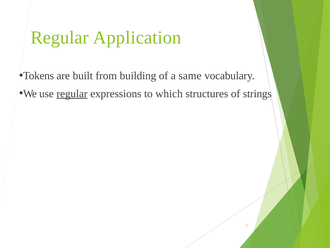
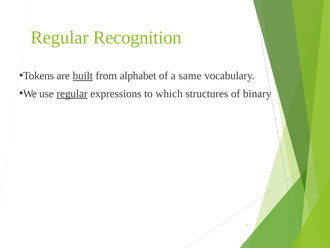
Application: Application -> Recognition (137, 37)
built underline: none -> present (83, 76)
building: building -> alphabet (138, 76)
strings: strings -> binary (257, 93)
